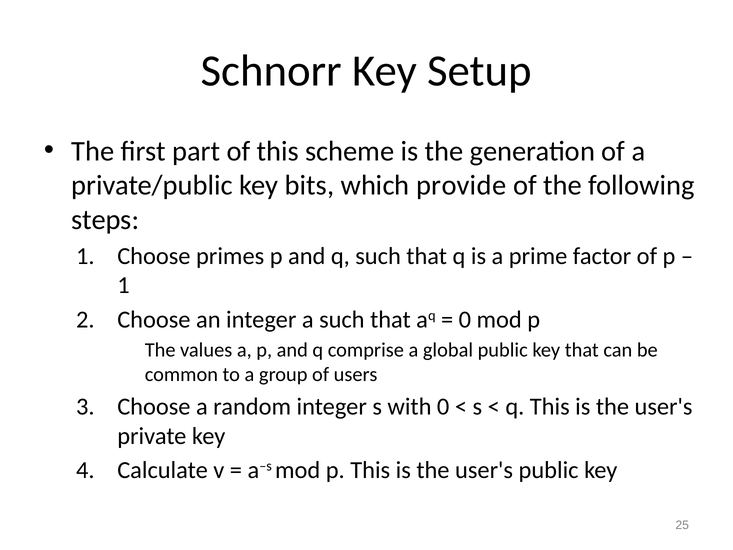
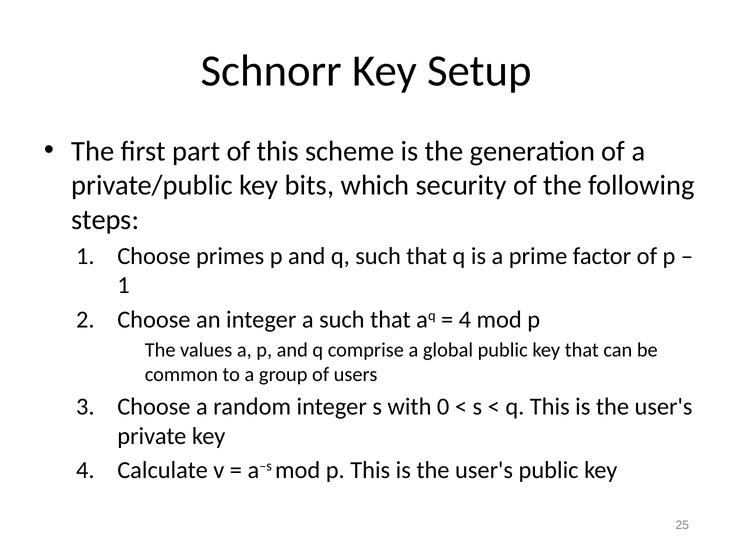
provide: provide -> security (461, 185)
0: 0 -> 4 (465, 319)
